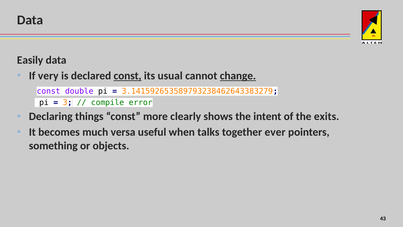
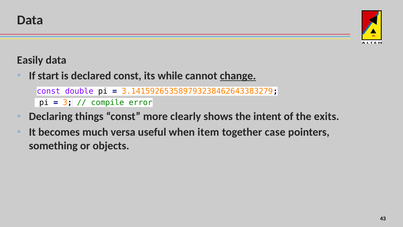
very: very -> start (48, 76)
const underline: present -> none (128, 76)
usual: usual -> while (170, 76)
talks: talks -> item (208, 132)
ever: ever -> case (275, 132)
